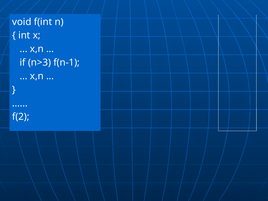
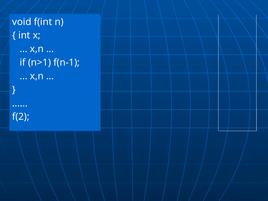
n>3: n>3 -> n>1 (39, 63)
